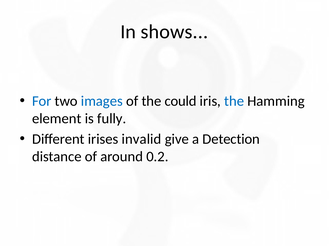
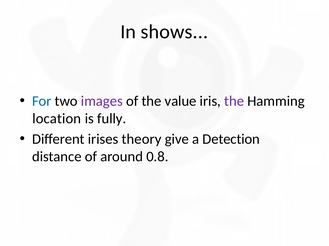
images colour: blue -> purple (102, 101)
could: could -> value (181, 101)
the colour: blue -> purple (234, 101)
element: element -> location (57, 119)
invalid: invalid -> theory (142, 139)
0.2: 0.2 -> 0.8 (157, 157)
